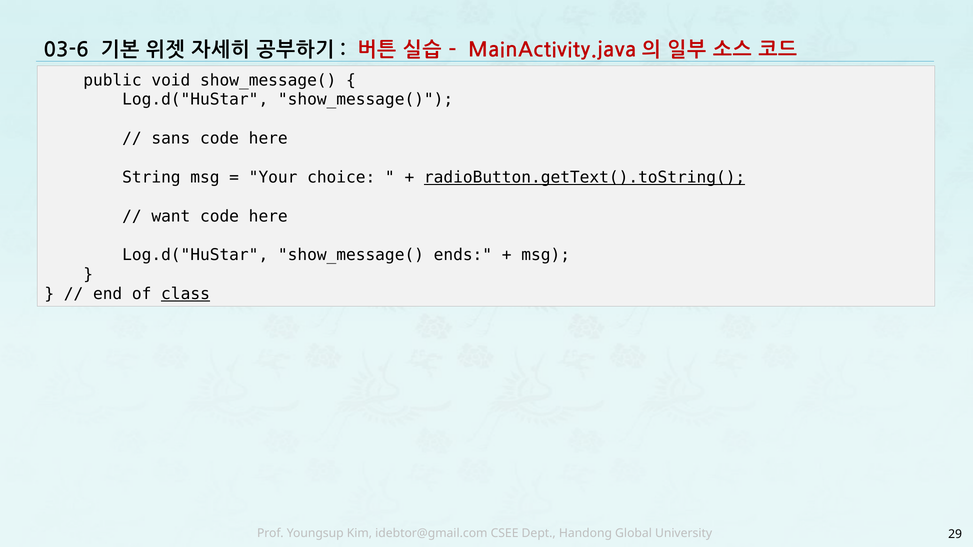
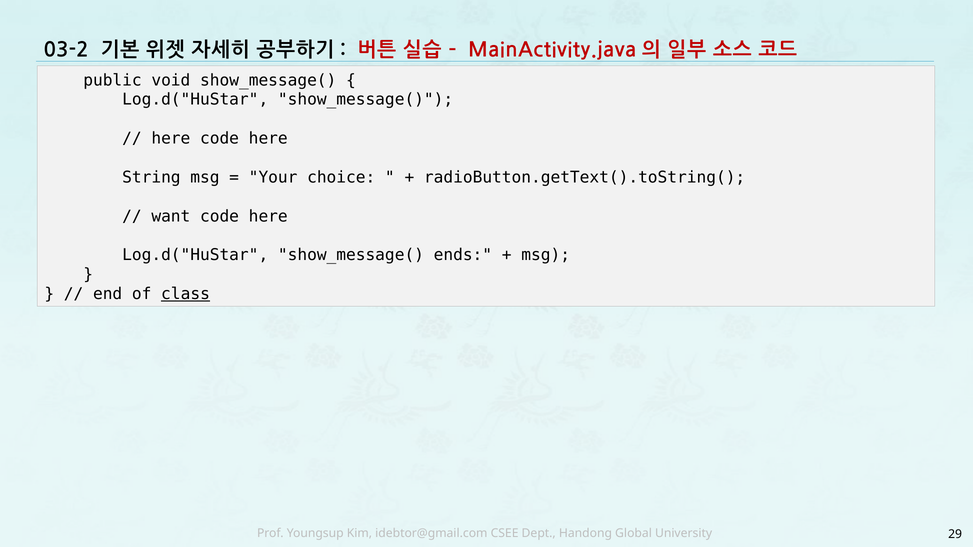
03-6: 03-6 -> 03-2 (66, 50)
sans: sans -> here (171, 139)
radioButton.getText().toString( underline: present -> none (585, 177)
